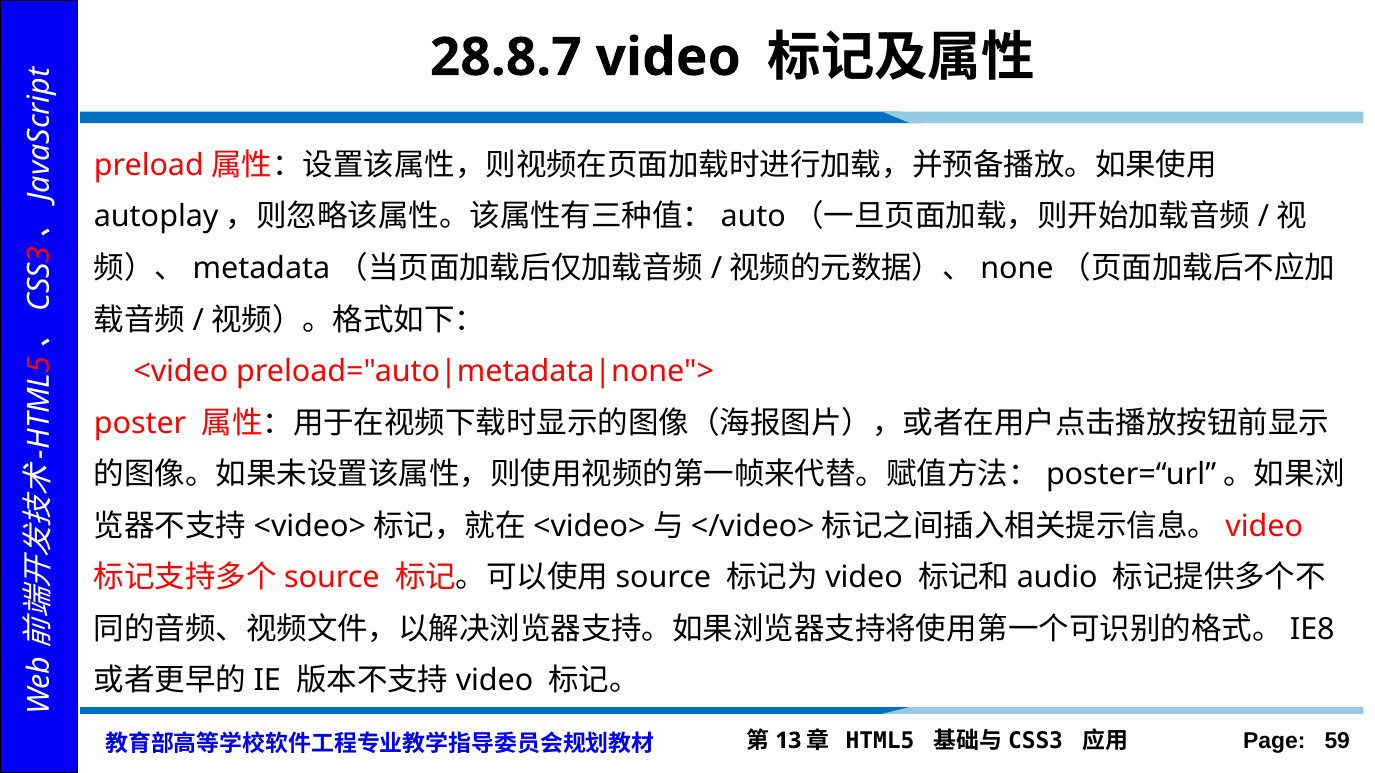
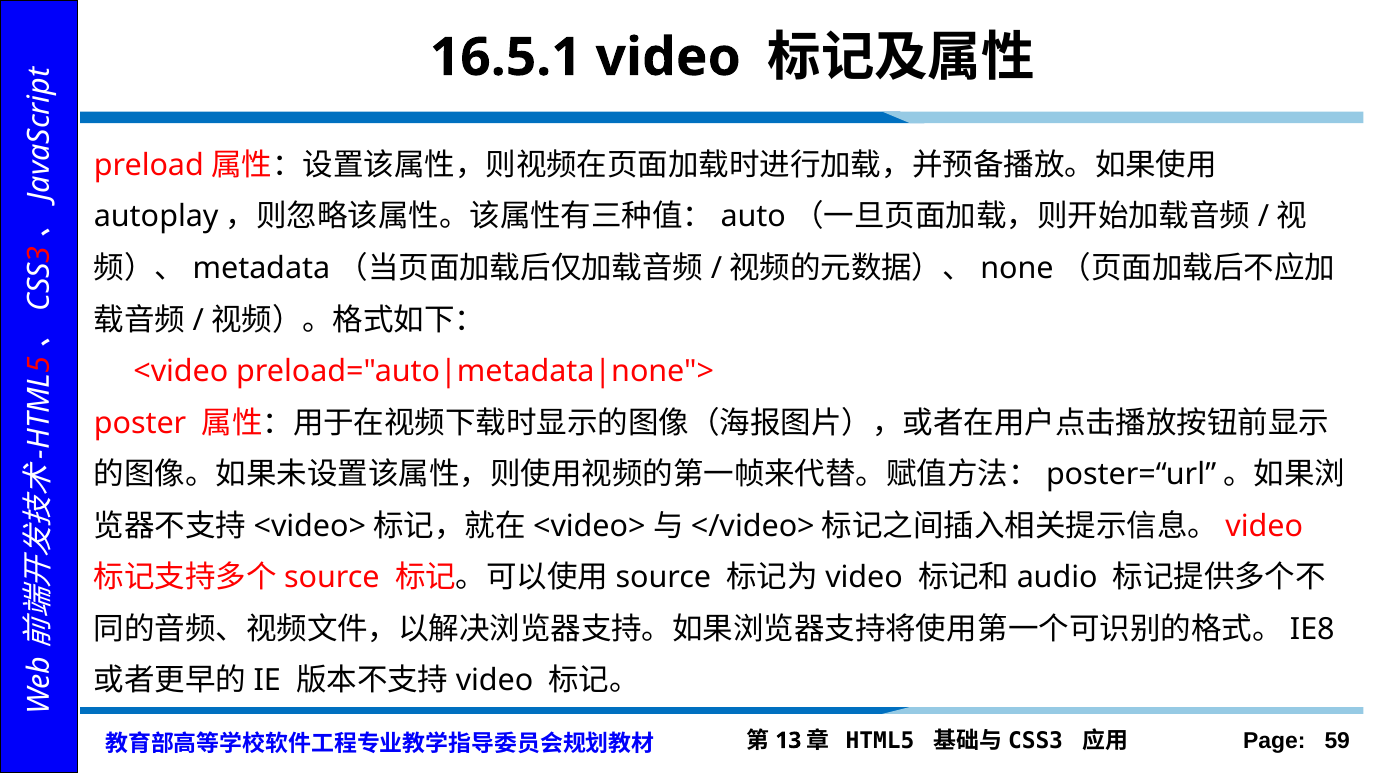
28.8.7: 28.8.7 -> 16.5.1 (506, 57)
